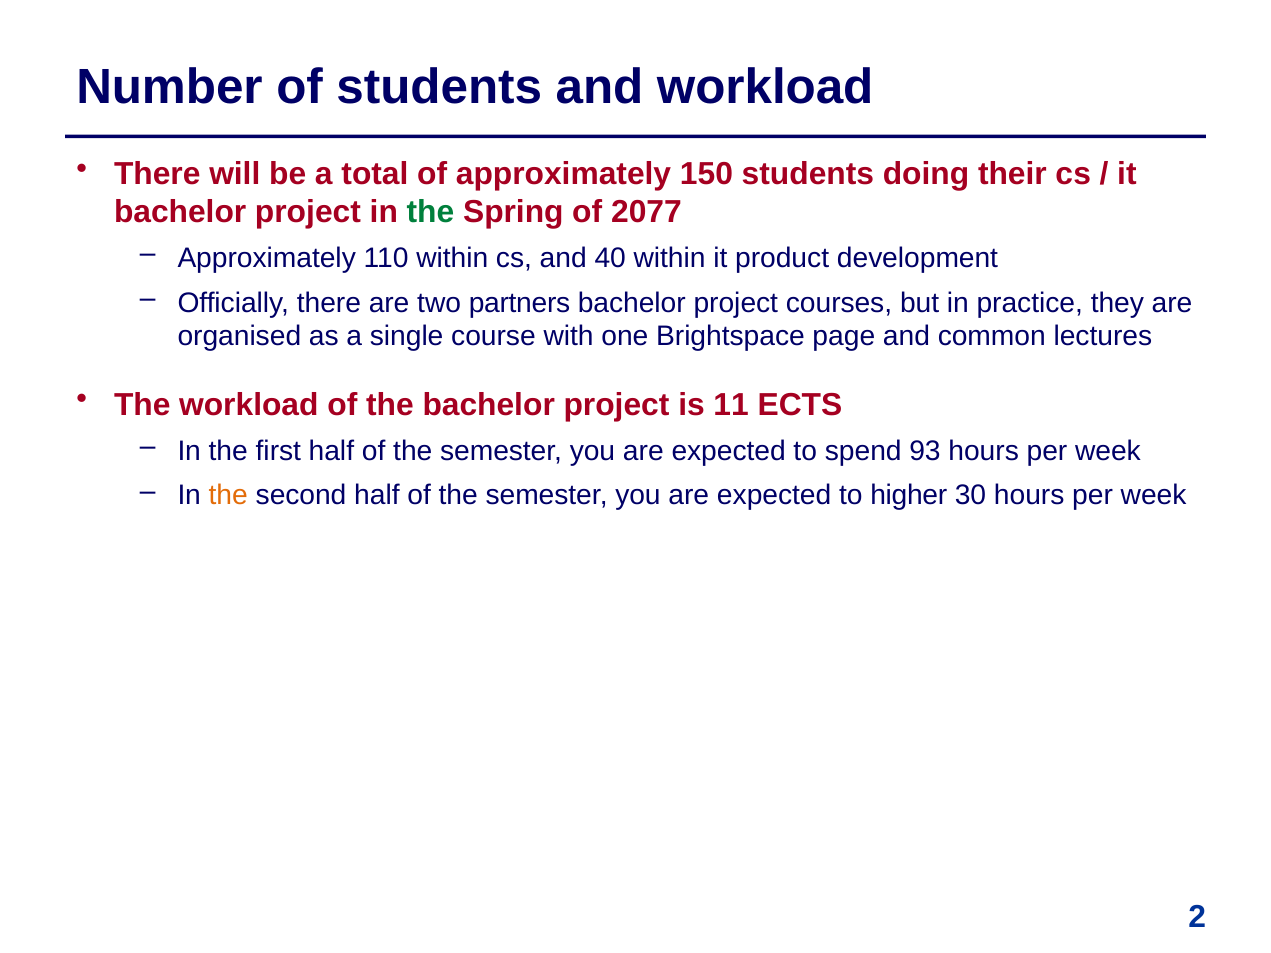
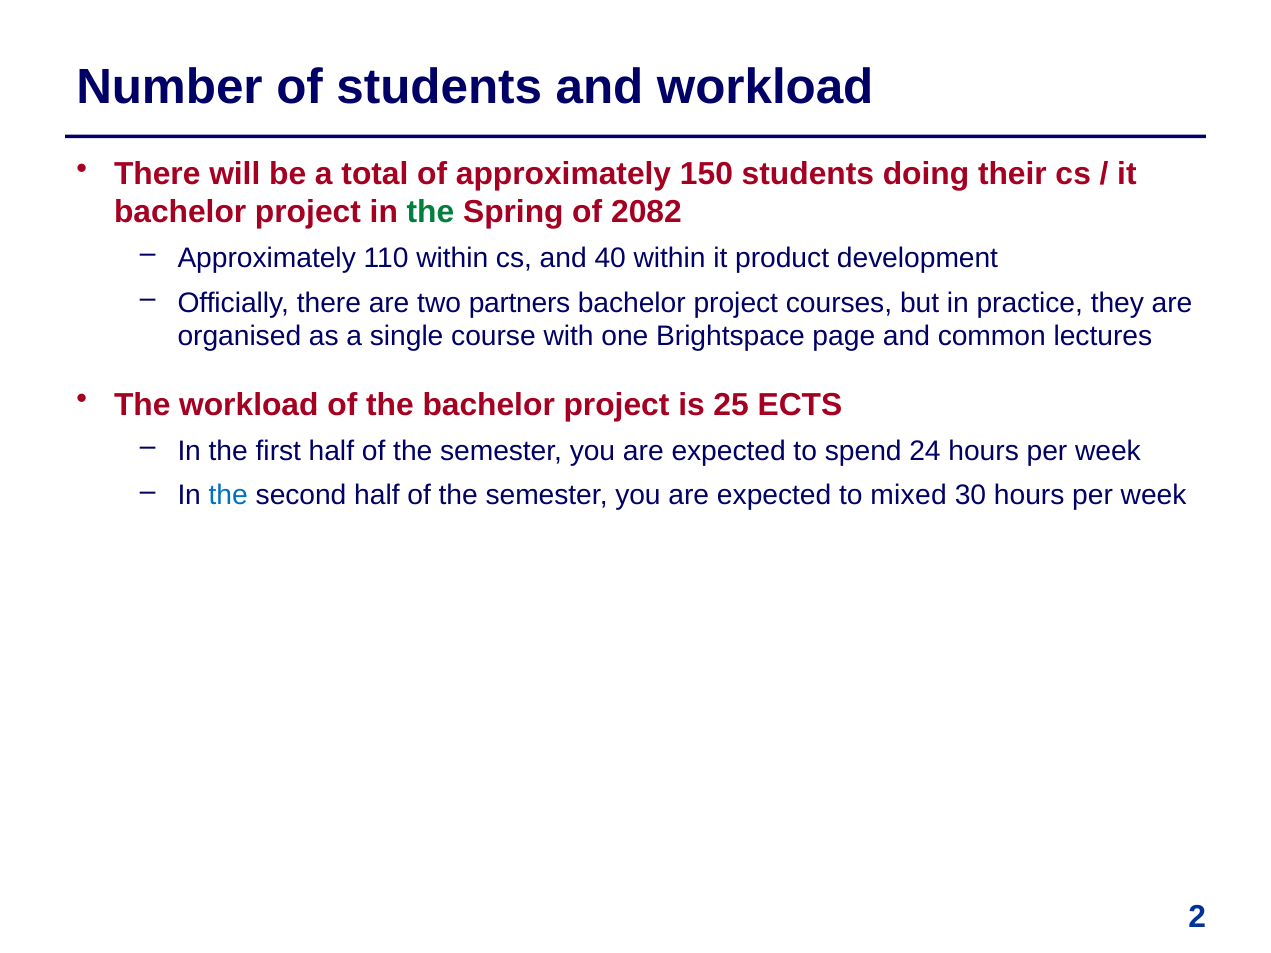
2077: 2077 -> 2082 (646, 212)
11: 11 -> 25 (731, 405)
93: 93 -> 24 (925, 451)
the colour: orange -> blue (228, 496)
higher: higher -> mixed (909, 496)
